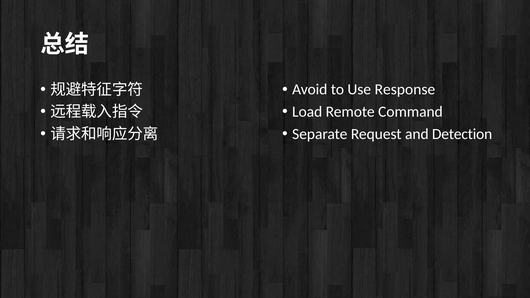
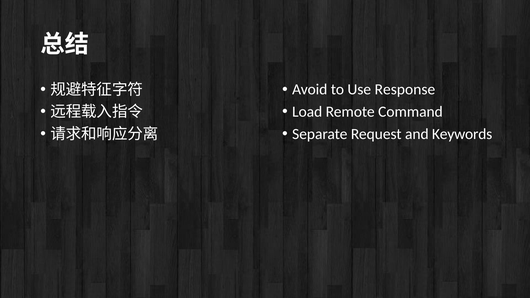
Detection: Detection -> Keywords (462, 134)
